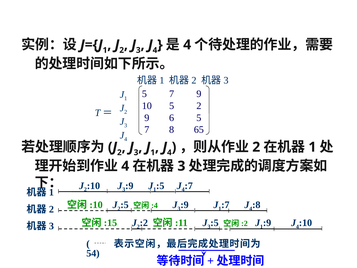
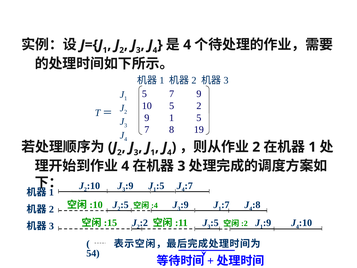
9 6: 6 -> 1 (172, 118)
65: 65 -> 19 (199, 130)
